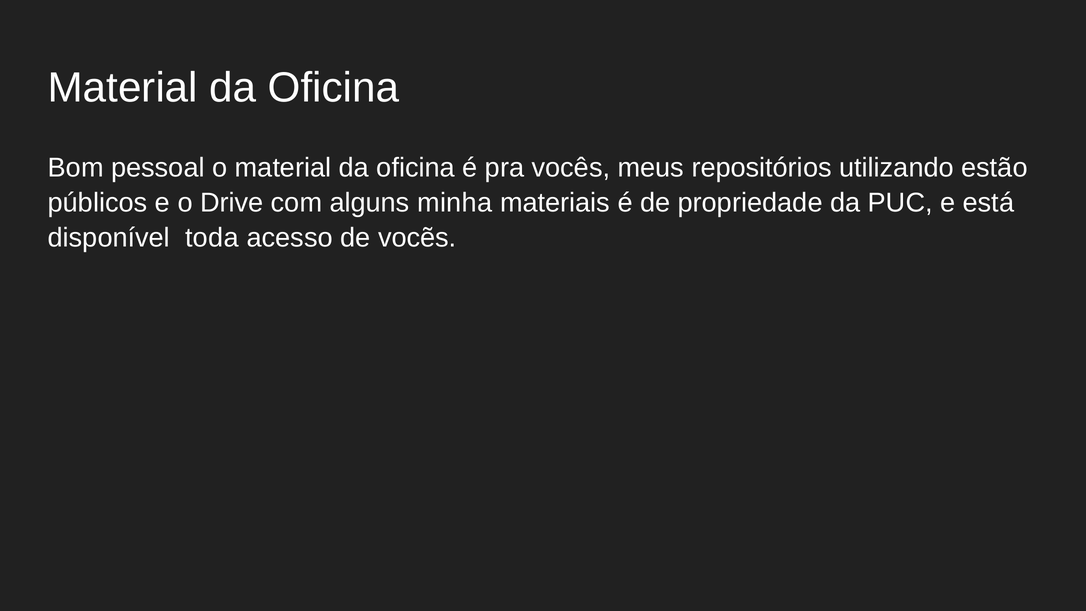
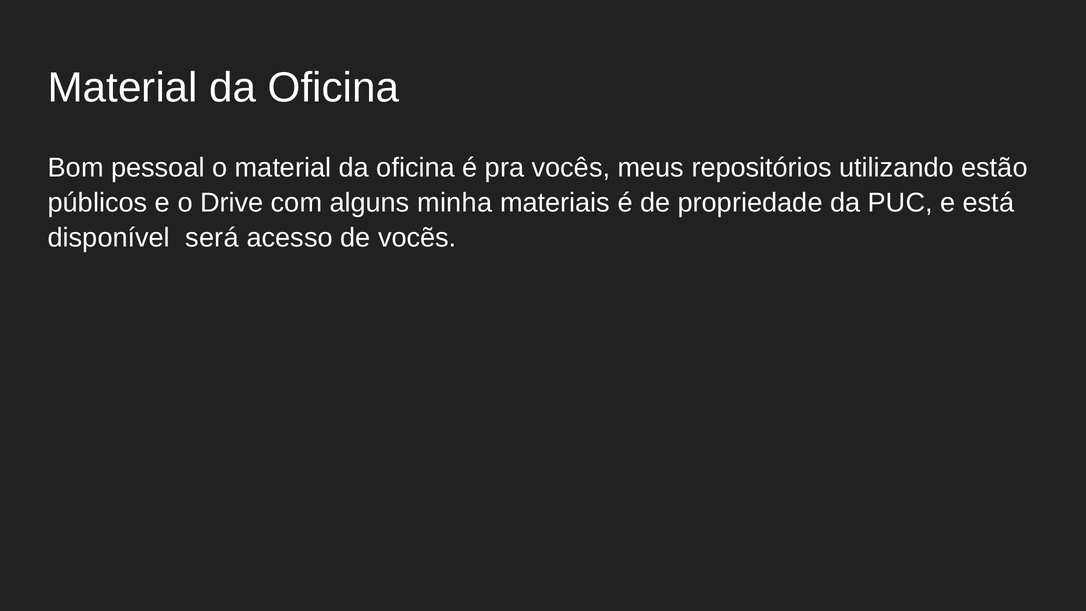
toda: toda -> será (212, 238)
